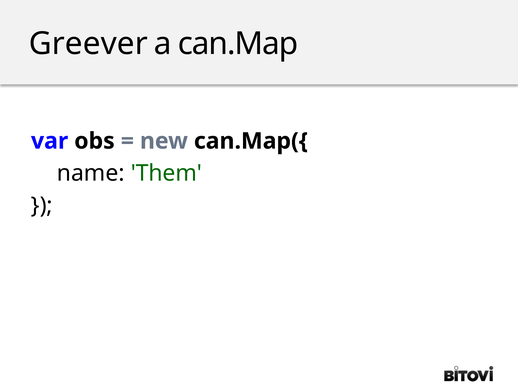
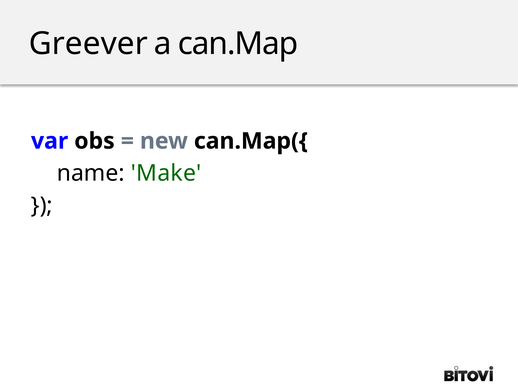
Them: Them -> Make (166, 173)
